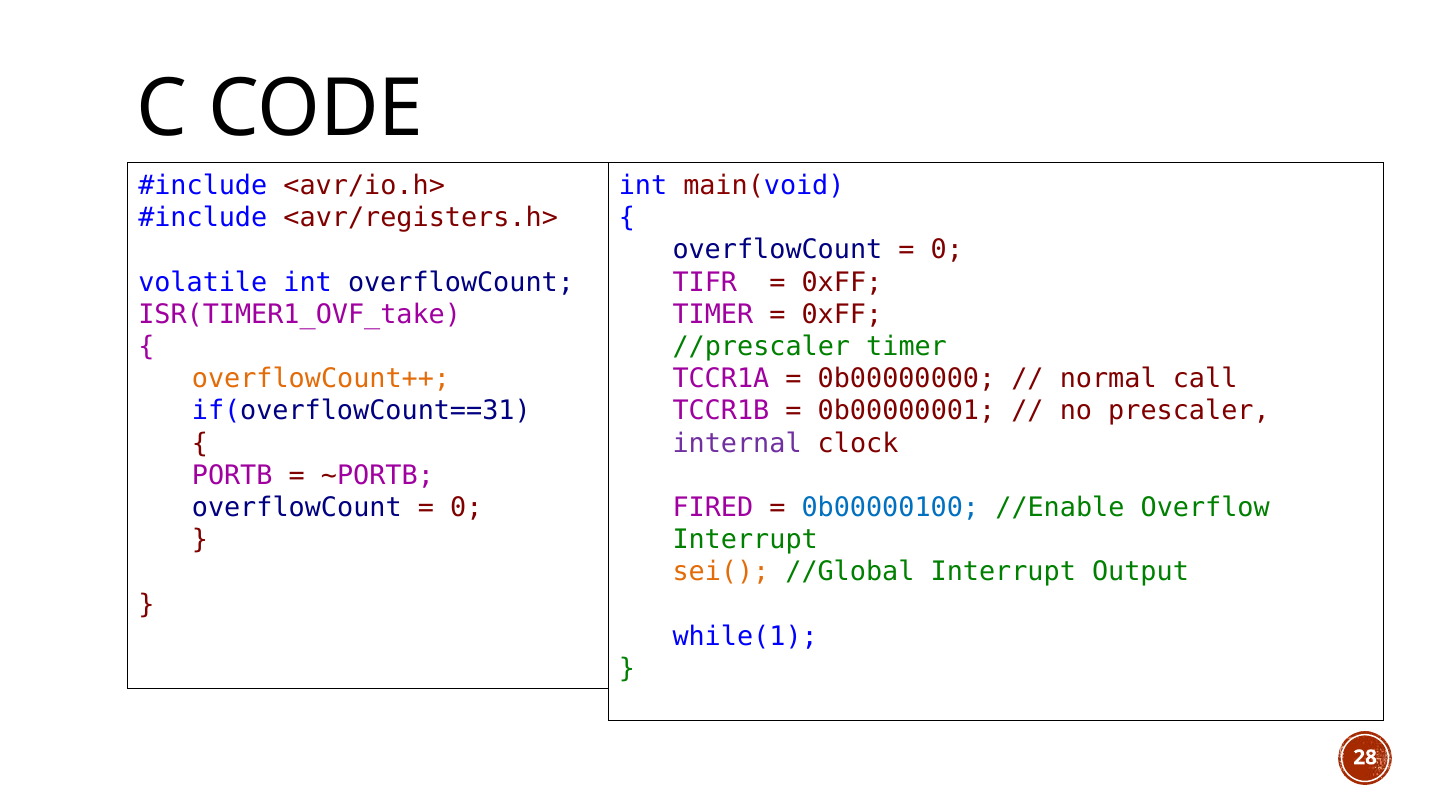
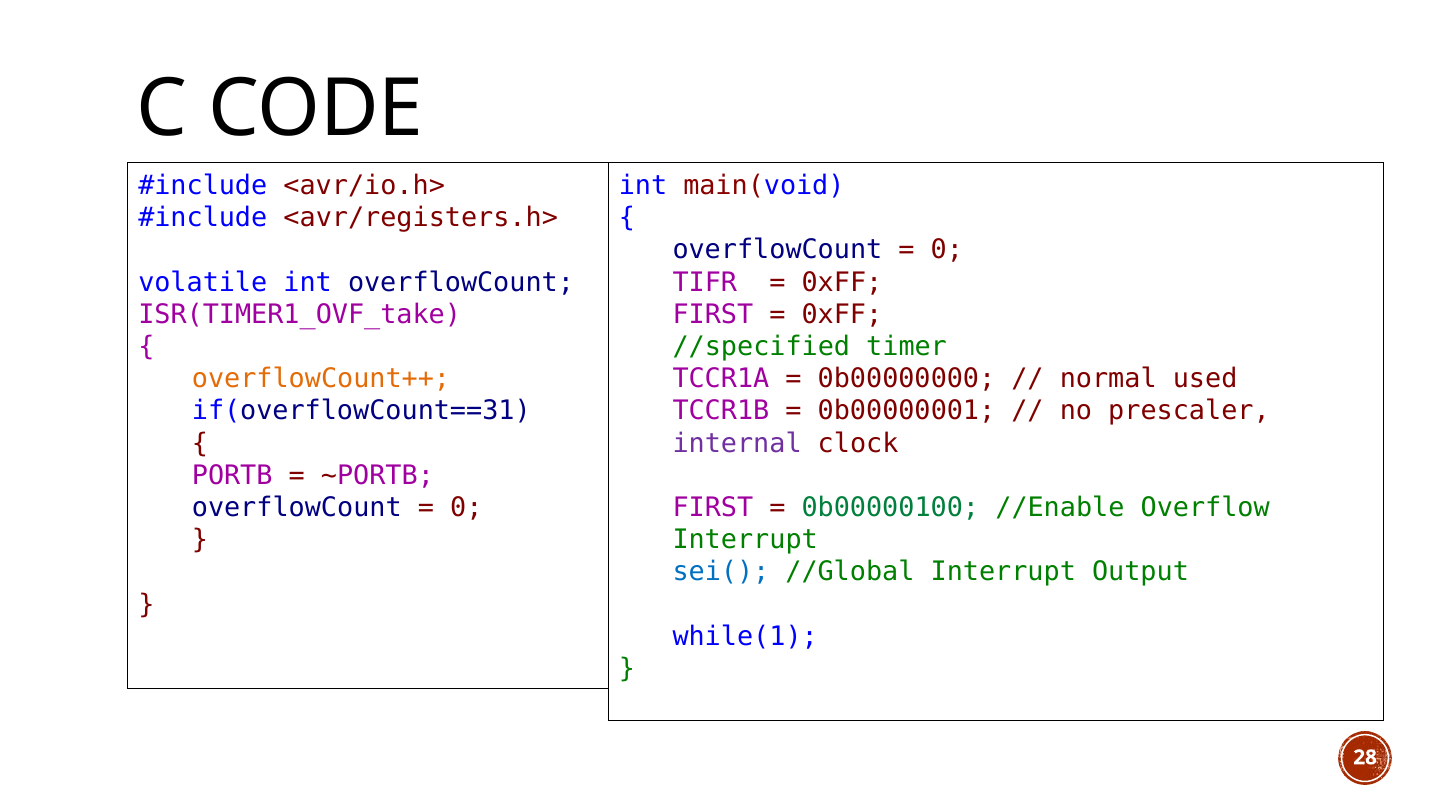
TIMER: TIMER -> FIRST (713, 314)
//prescaler: //prescaler -> //specified (761, 347)
call: call -> used (1205, 379)
FIRED: FIRED -> FIRST (713, 508)
0b00000100 colour: blue -> green (890, 508)
sei( colour: orange -> blue (721, 572)
